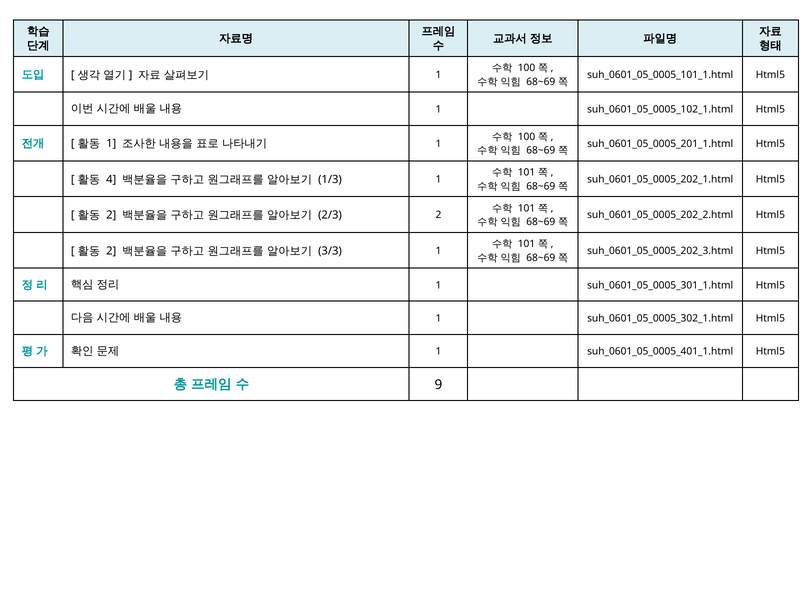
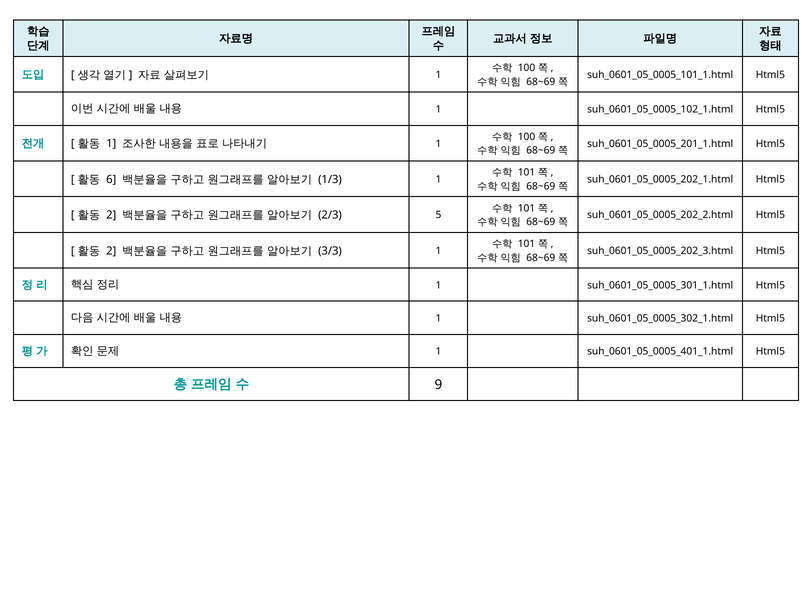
4: 4 -> 6 (111, 179)
2/3 2: 2 -> 5 (438, 215)
